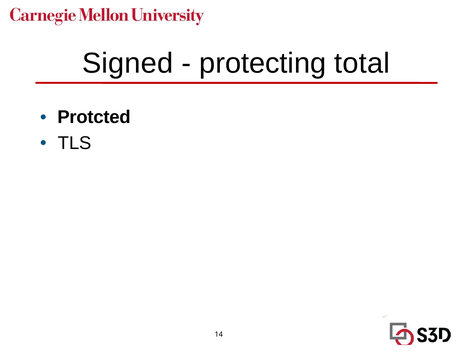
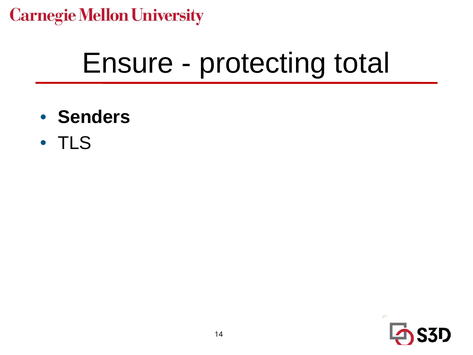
Signed: Signed -> Ensure (128, 63)
Protcted: Protcted -> Senders (94, 117)
